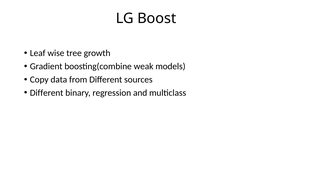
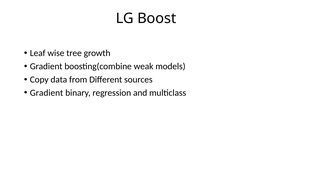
Different: Different -> Gradient (47, 93)
